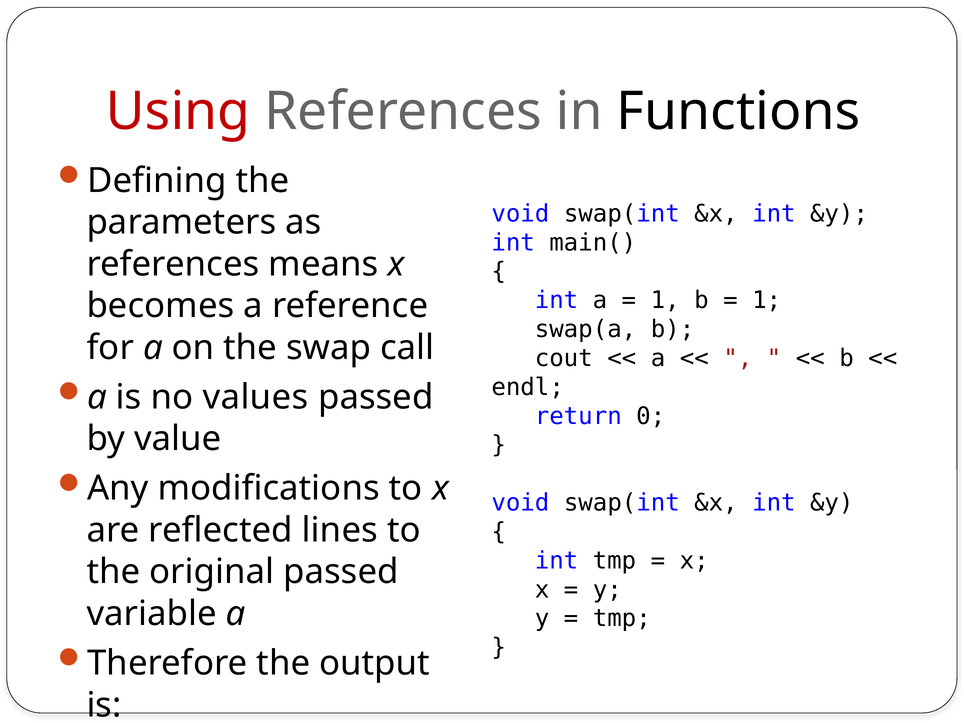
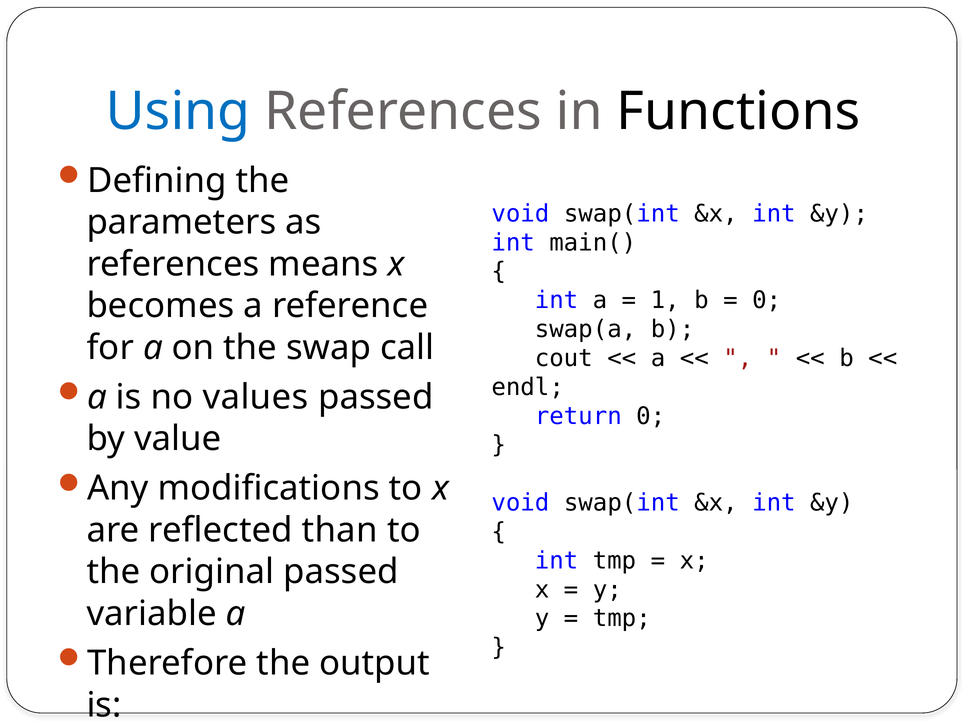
Using colour: red -> blue (178, 111)
1: 1 -> 0 (767, 300)
lines: lines -> than (340, 530)
